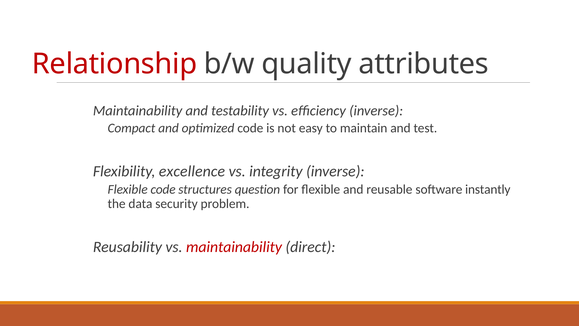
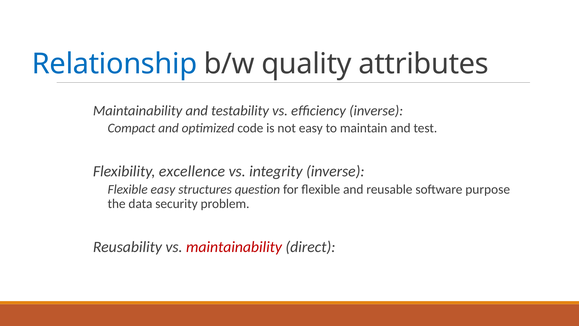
Relationship colour: red -> blue (115, 64)
Flexible code: code -> easy (163, 189)
instantly: instantly -> purpose (488, 189)
